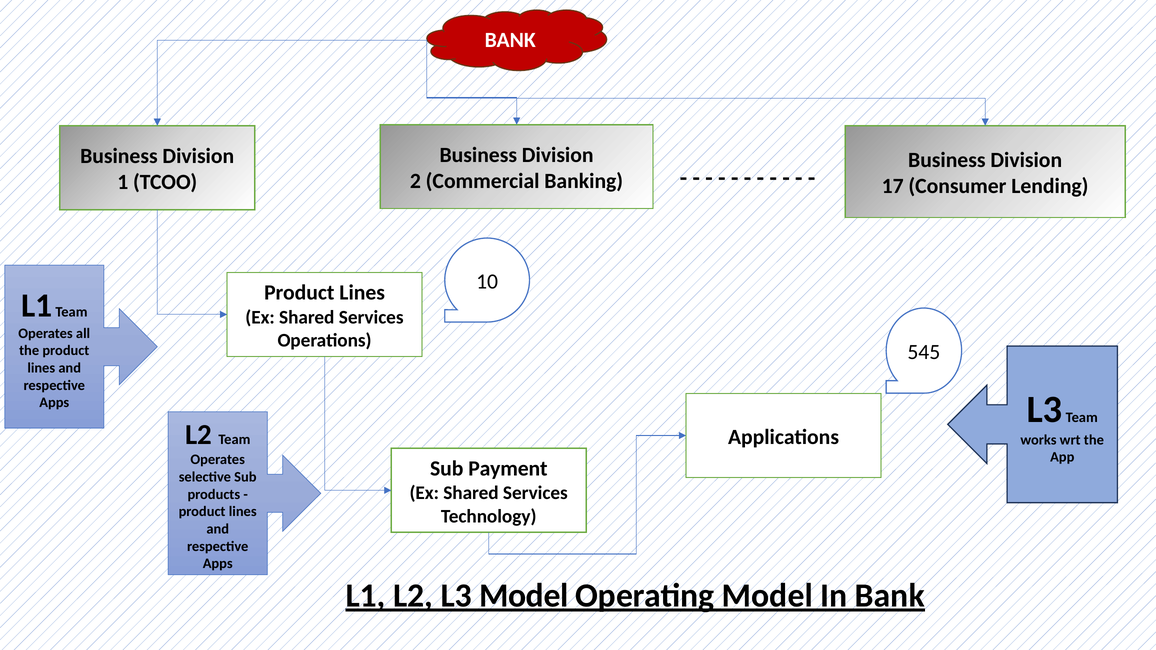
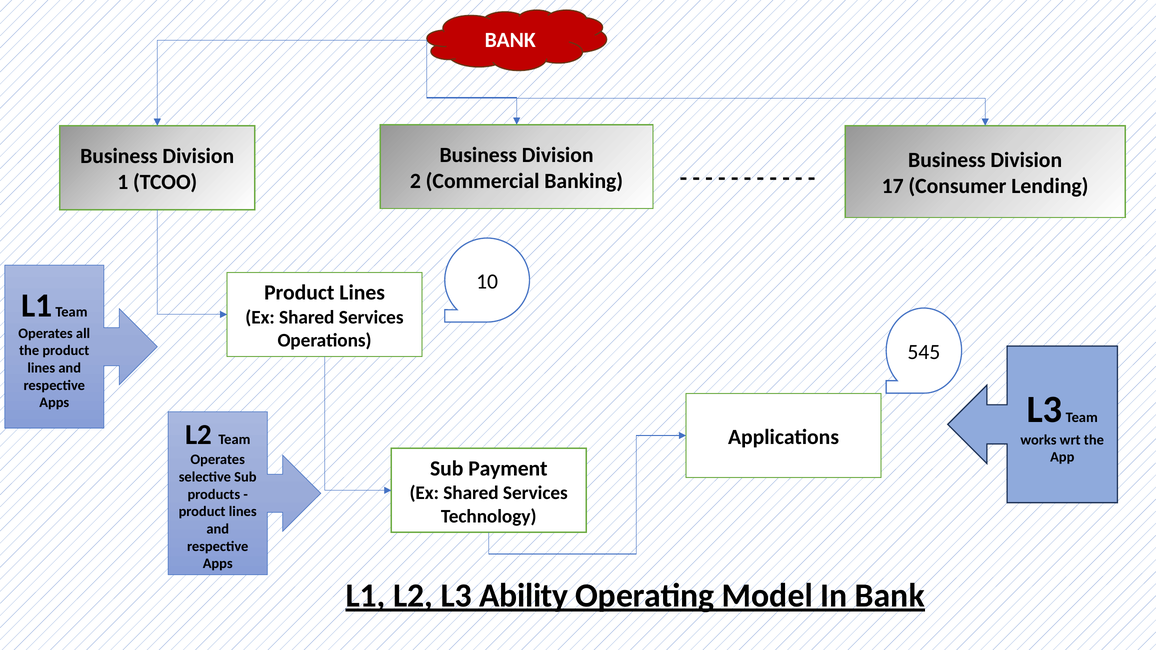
L3 Model: Model -> Ability (524, 596)
